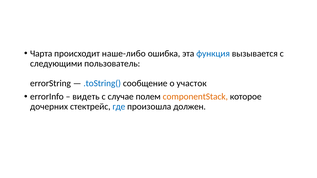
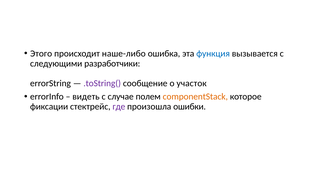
Чарта: Чарта -> Этого (41, 54)
пользователь: пользователь -> разработчики (112, 64)
.toString( colour: blue -> purple (102, 84)
дочерних: дочерних -> фиксации (49, 107)
где colour: blue -> purple (119, 107)
должен: должен -> ошибки (190, 107)
